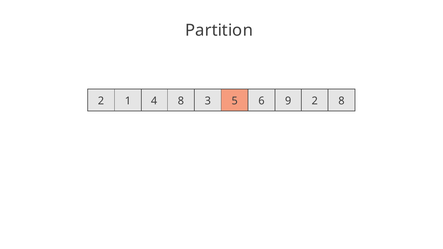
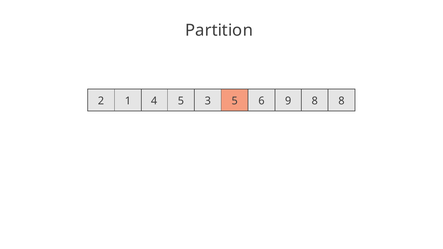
4 8: 8 -> 5 (181, 101)
9 2: 2 -> 8 (315, 101)
